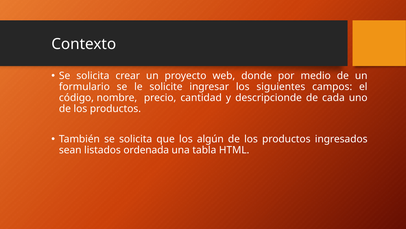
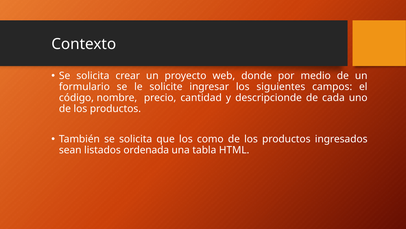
algún: algún -> como (210, 139)
